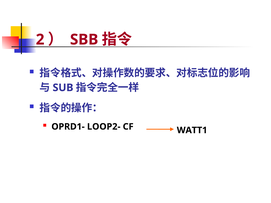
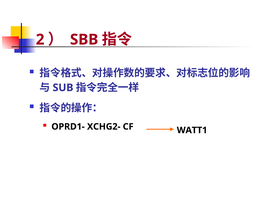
LOOP2-: LOOP2- -> XCHG2- (104, 127)
